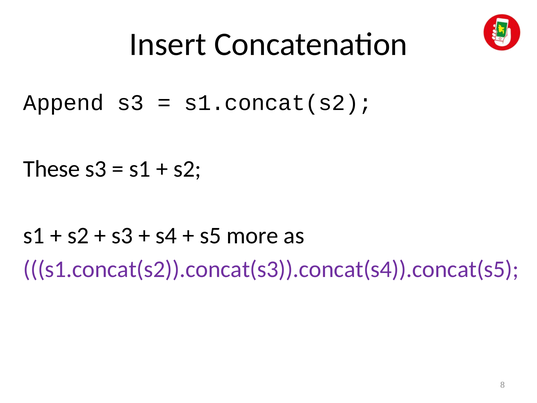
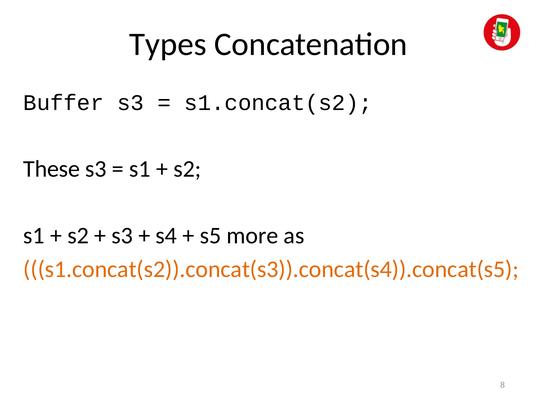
Insert: Insert -> Types (168, 44)
Append: Append -> Buffer (64, 103)
s1.concat(s2)).concat(s3)).concat(s4)).concat(s5 colour: purple -> orange (271, 269)
